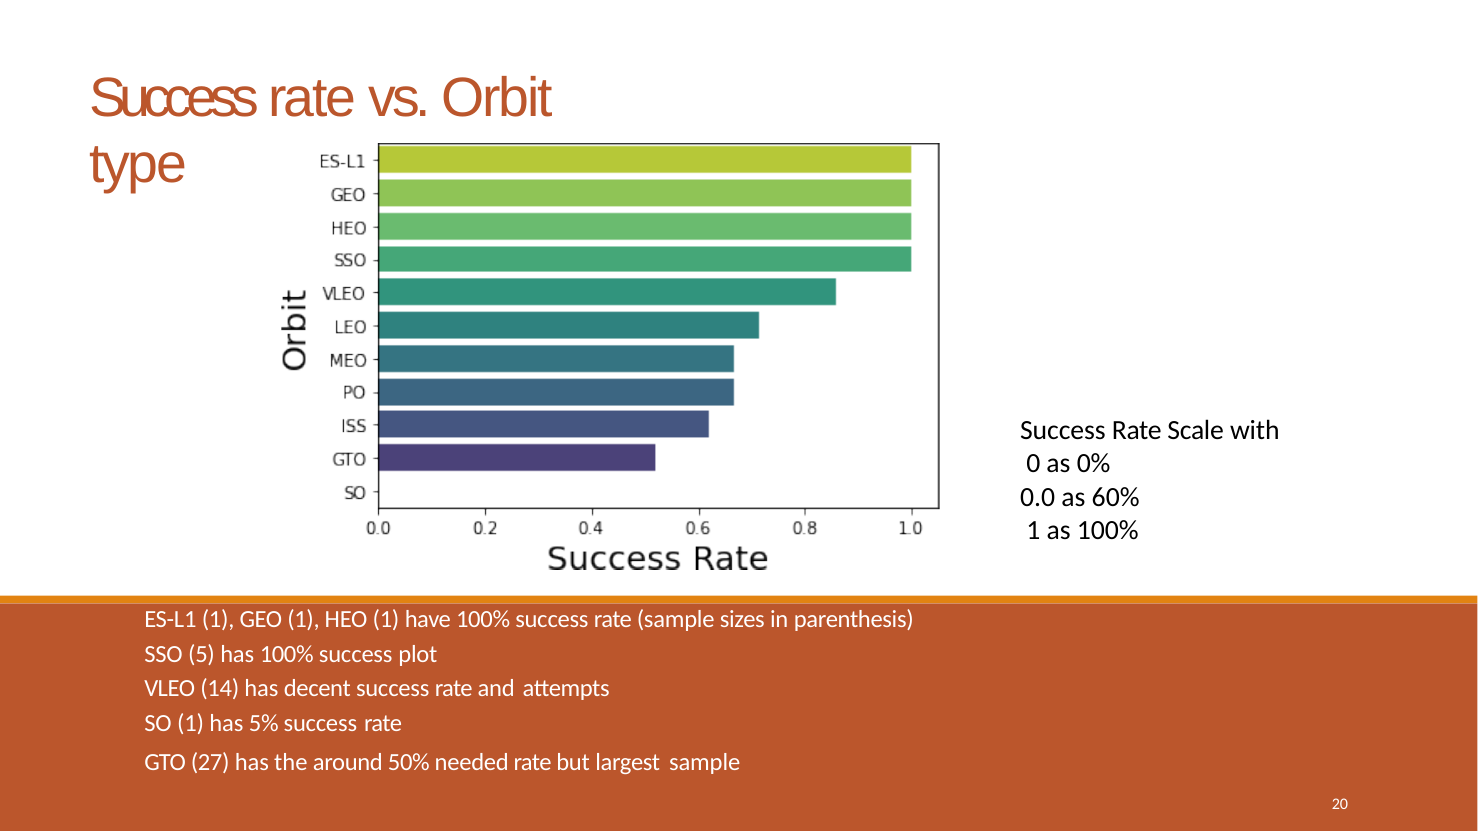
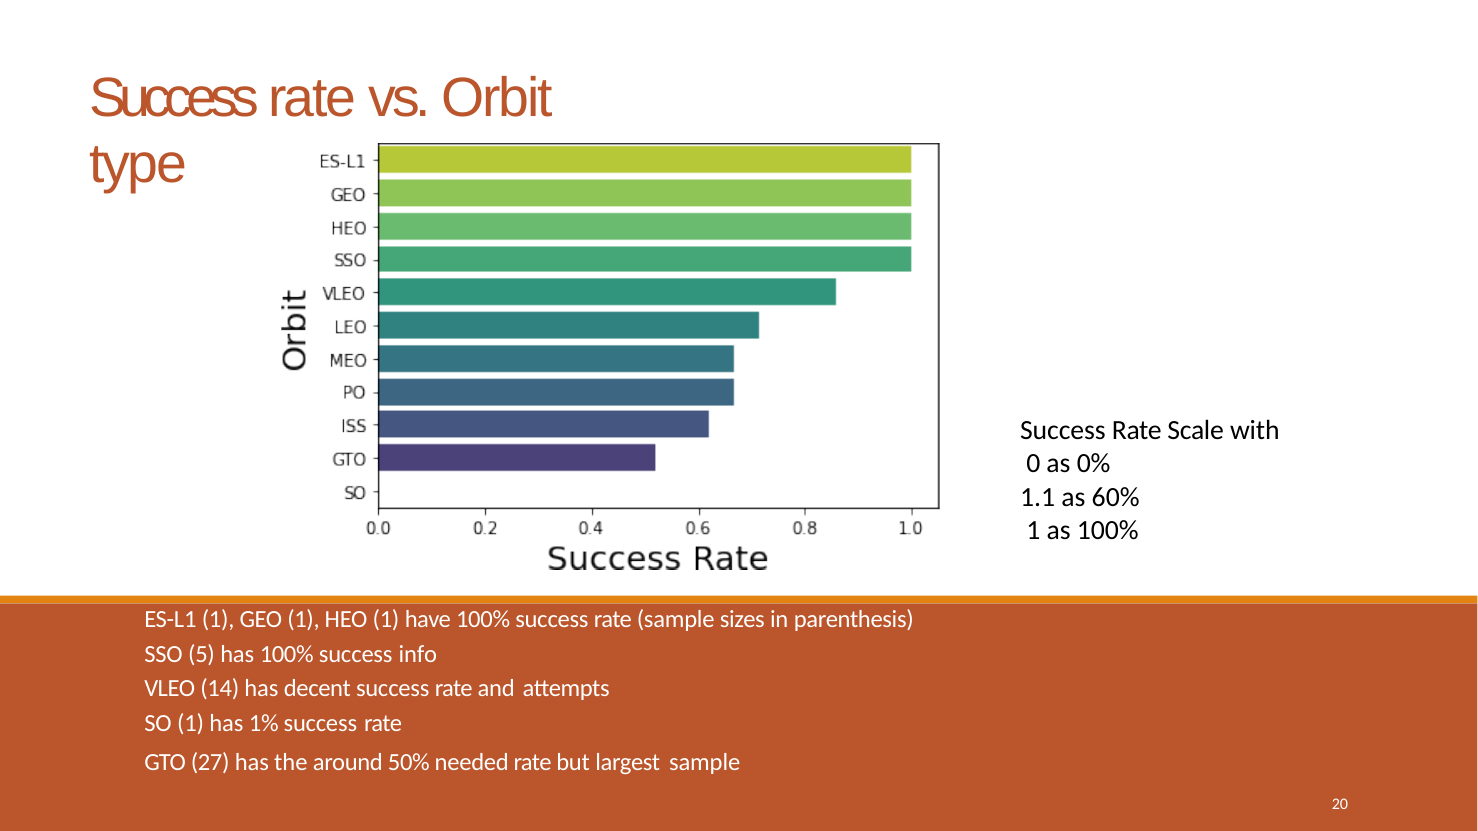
0.0: 0.0 -> 1.1 (1038, 497)
plot: plot -> info (418, 655)
5%: 5% -> 1% (264, 724)
